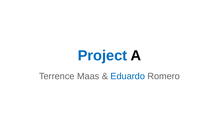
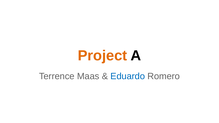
Project colour: blue -> orange (102, 56)
